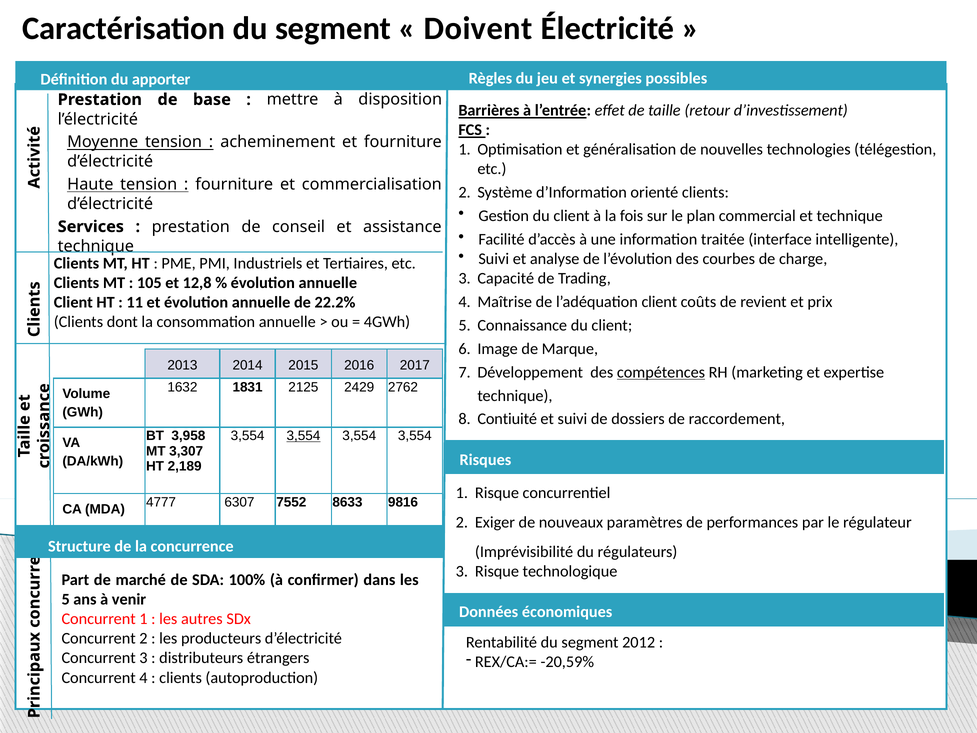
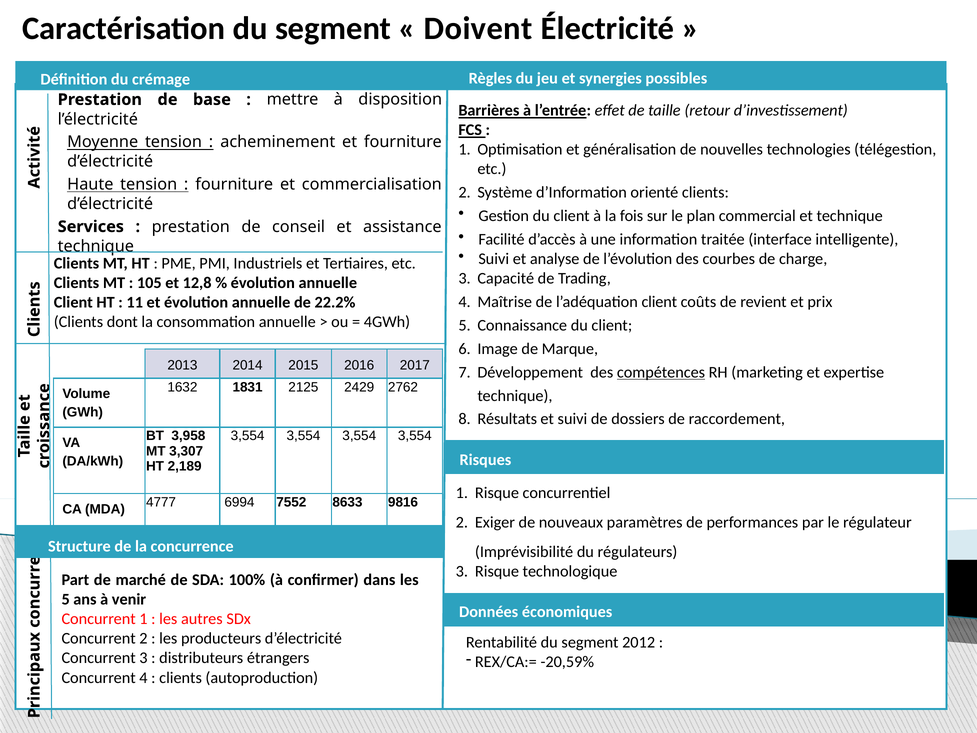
apporter: apporter -> crémage (161, 79)
Contiuité: Contiuité -> Résultats (507, 419)
3,554 underline: present -> none (303, 436)
6307: 6307 -> 6994 (239, 502)
